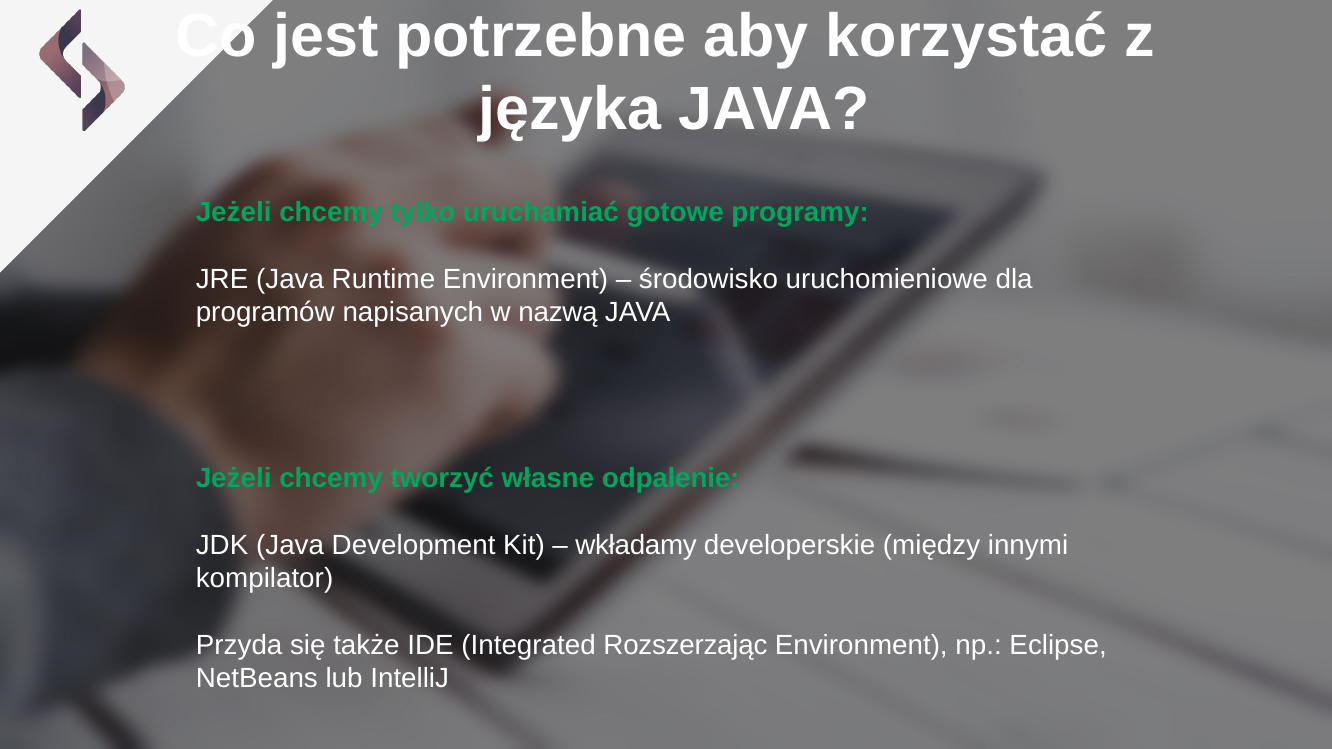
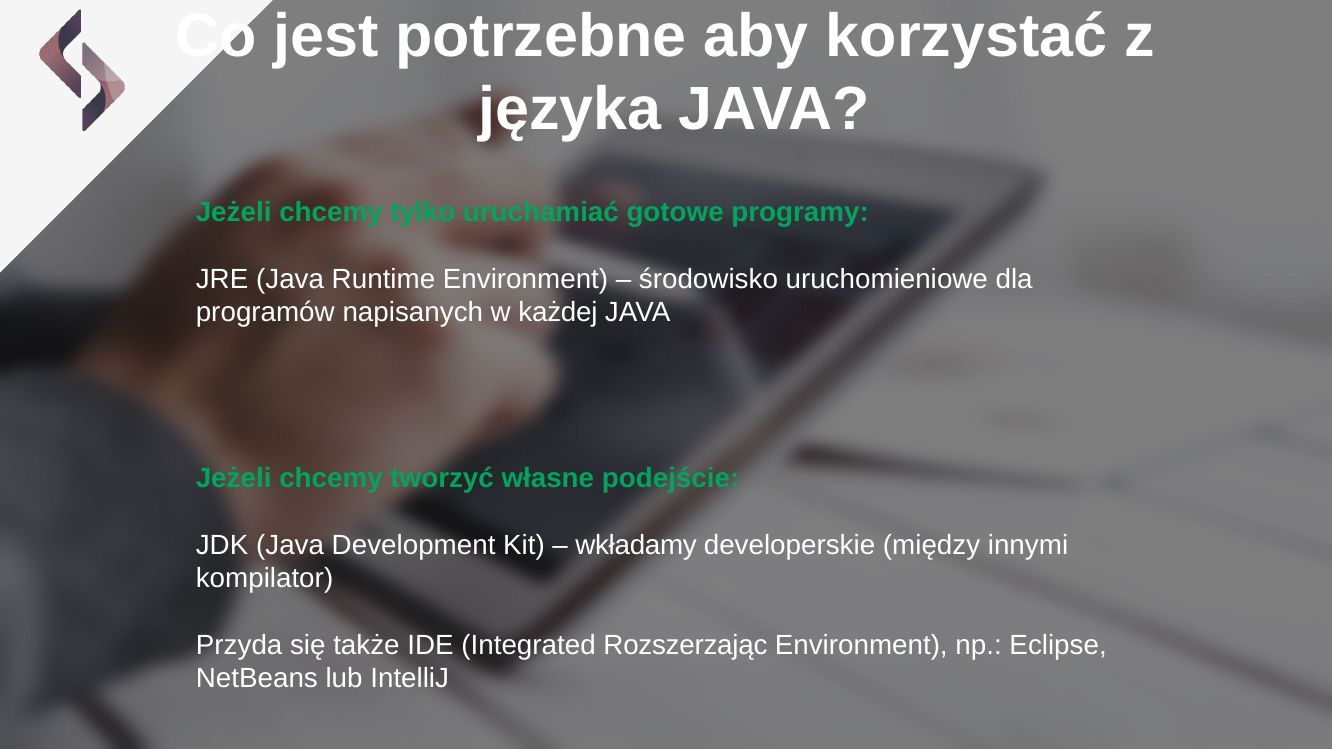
nazwą: nazwą -> każdej (558, 312)
odpalenie: odpalenie -> podejście (671, 479)
